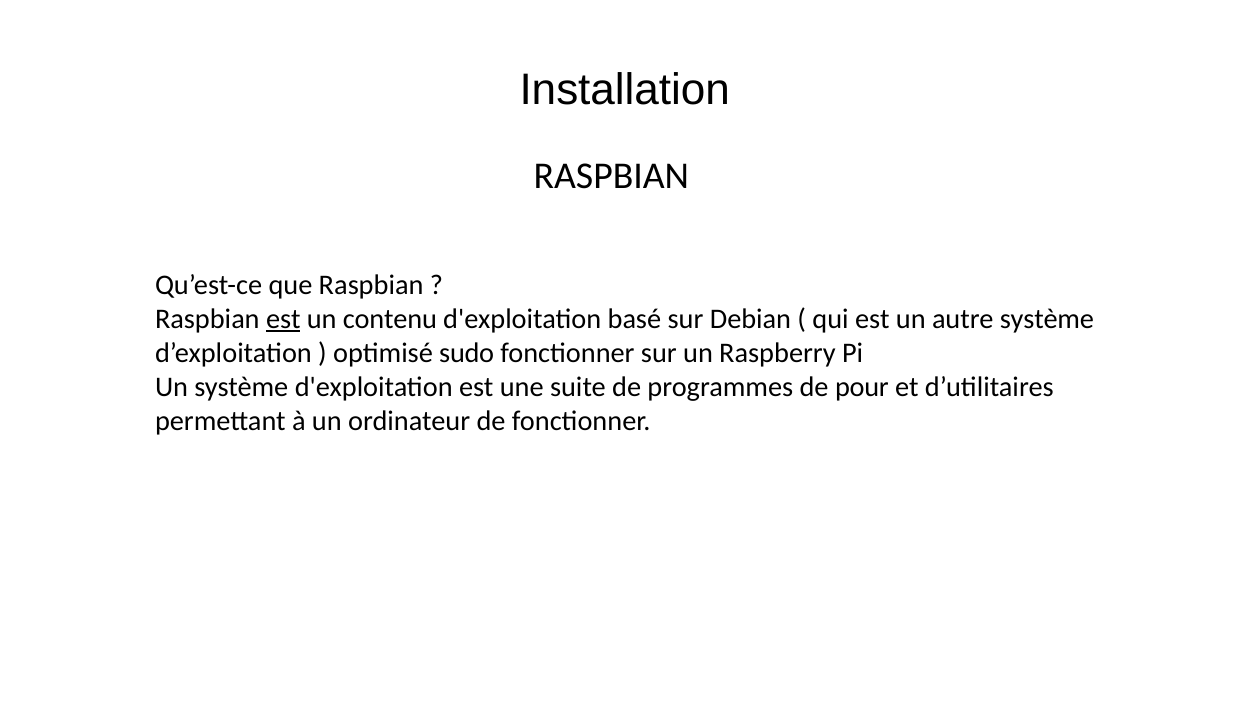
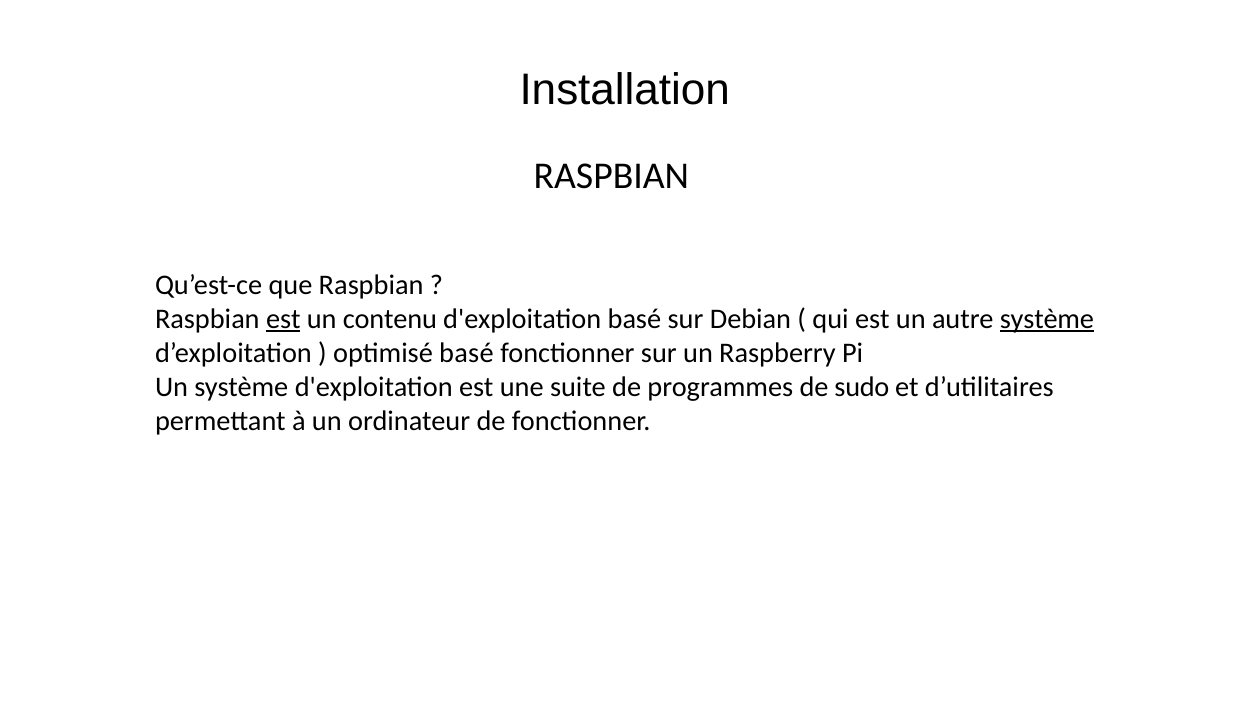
système underline: none -> present (1047, 319)
optimisé sudo: sudo -> basé (466, 353)
pour: pour -> sudo (862, 387)
